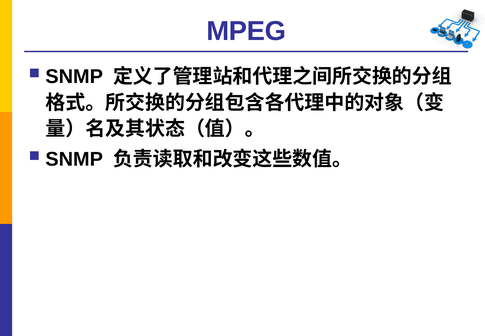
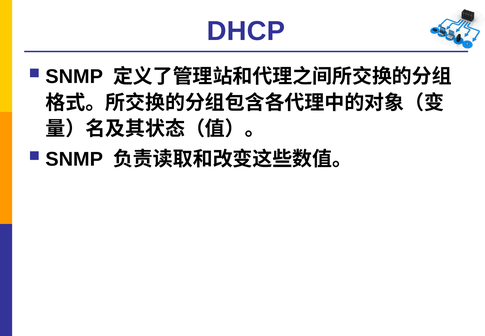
MPEG: MPEG -> DHCP (246, 31)
